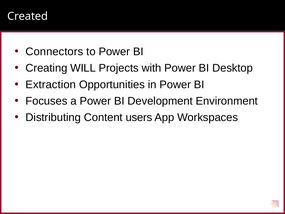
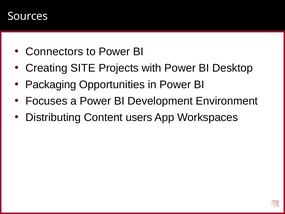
Created: Created -> Sources (28, 16)
WILL: WILL -> SITE (83, 68)
Extraction: Extraction -> Packaging (51, 84)
